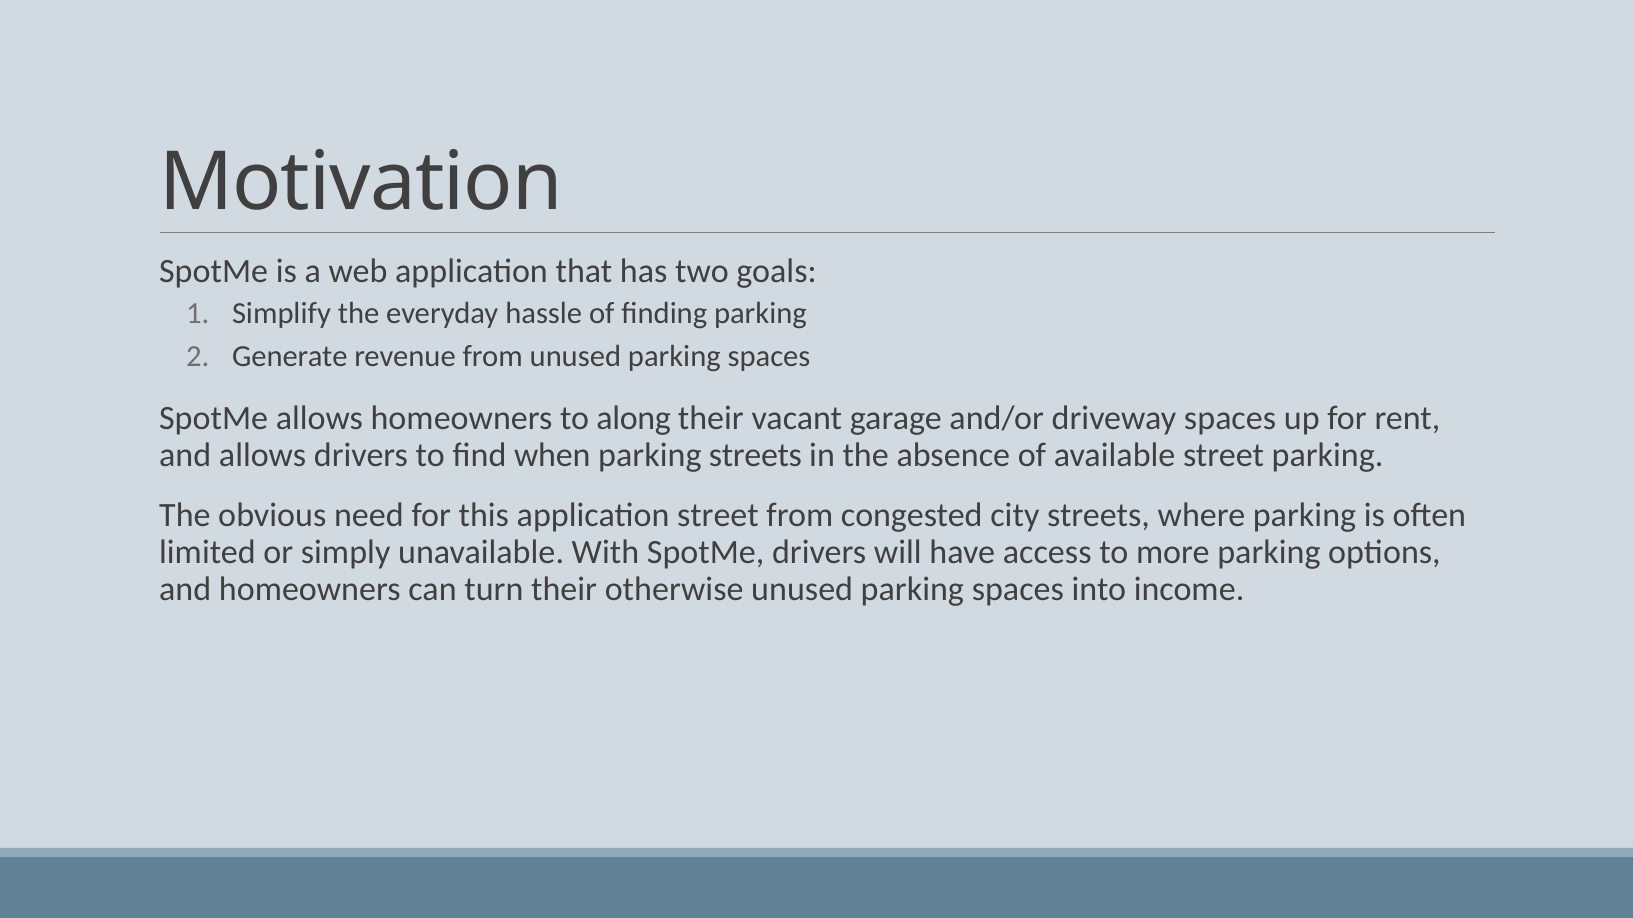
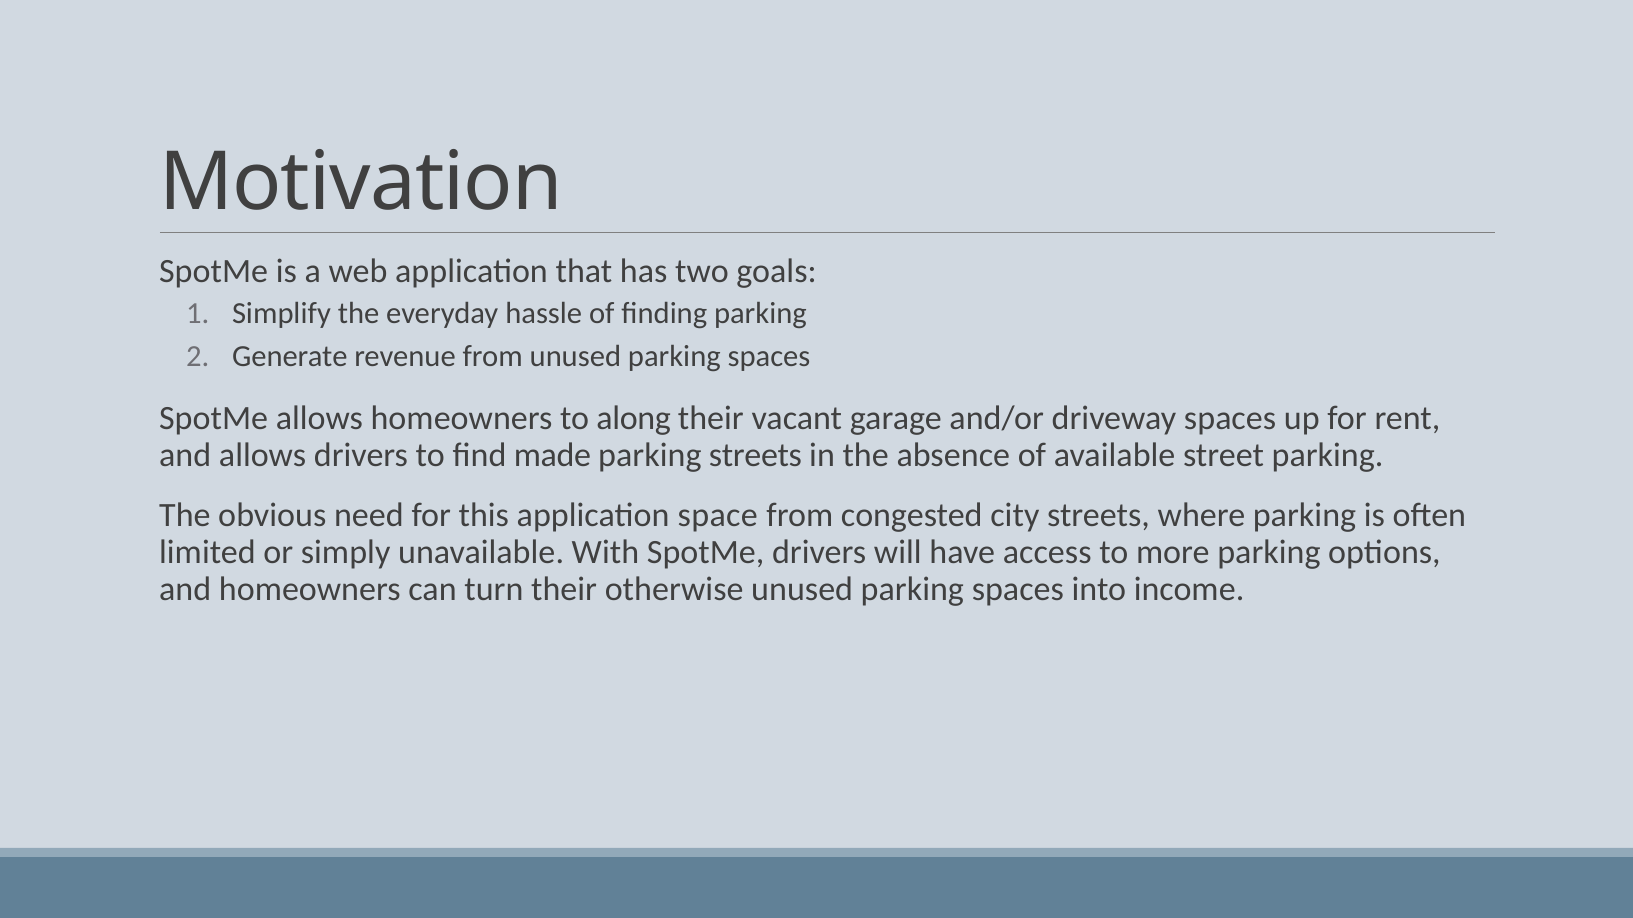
when: when -> made (552, 455)
application street: street -> space (718, 516)
